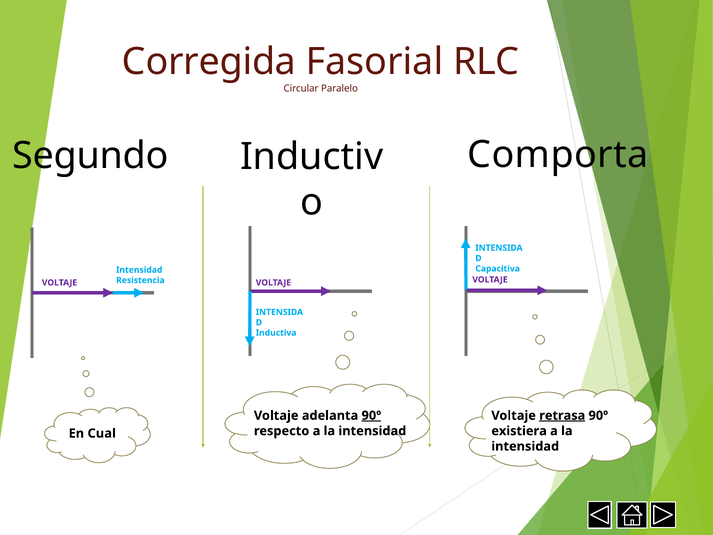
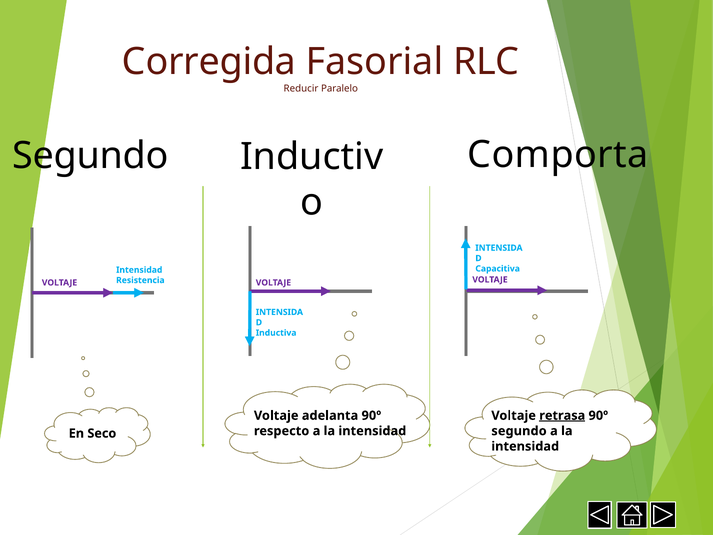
Circular: Circular -> Reducir (301, 88)
90º underline: present -> none (371, 415)
existiera: existiera -> segundo (519, 431)
Cual: Cual -> Seco (102, 433)
